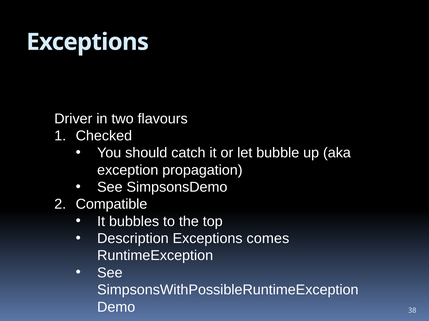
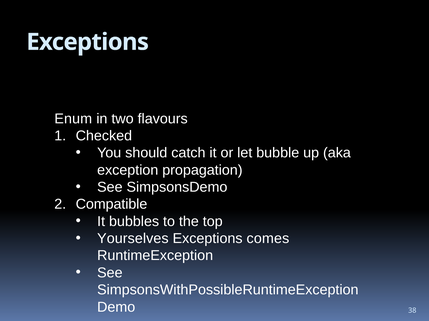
Driver: Driver -> Enum (73, 119)
Description: Description -> Yourselves (133, 239)
